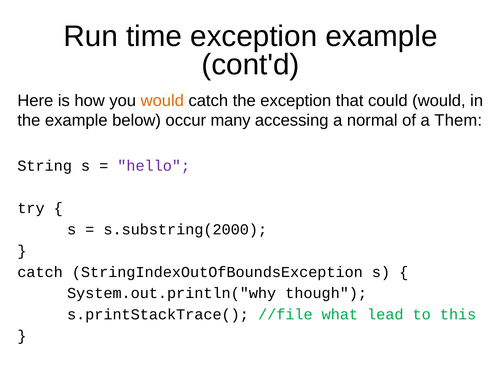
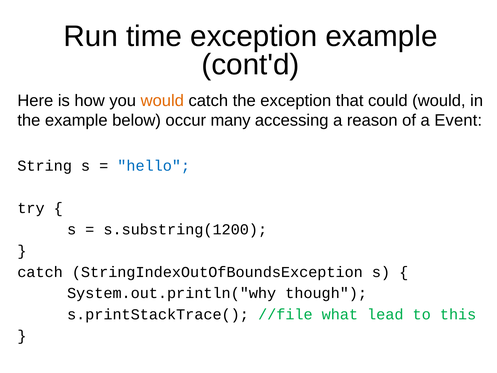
normal: normal -> reason (372, 120)
Them: Them -> Event (458, 120)
hello colour: purple -> blue (154, 166)
s.substring(2000: s.substring(2000 -> s.substring(1200 (185, 229)
